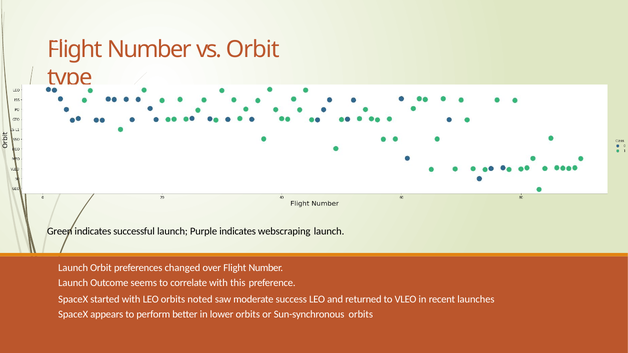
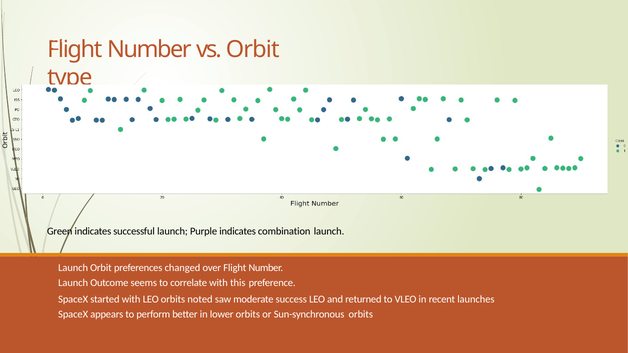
webscraping: webscraping -> combination (284, 232)
